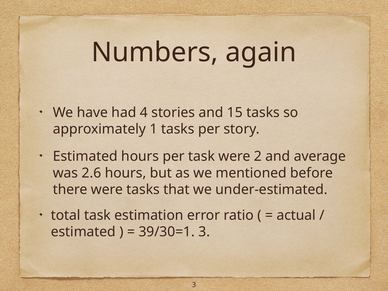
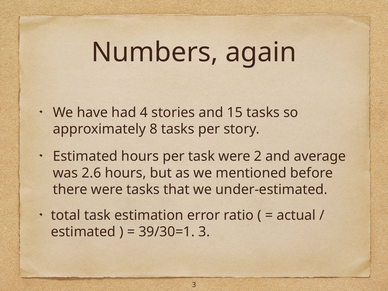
1: 1 -> 8 (154, 129)
